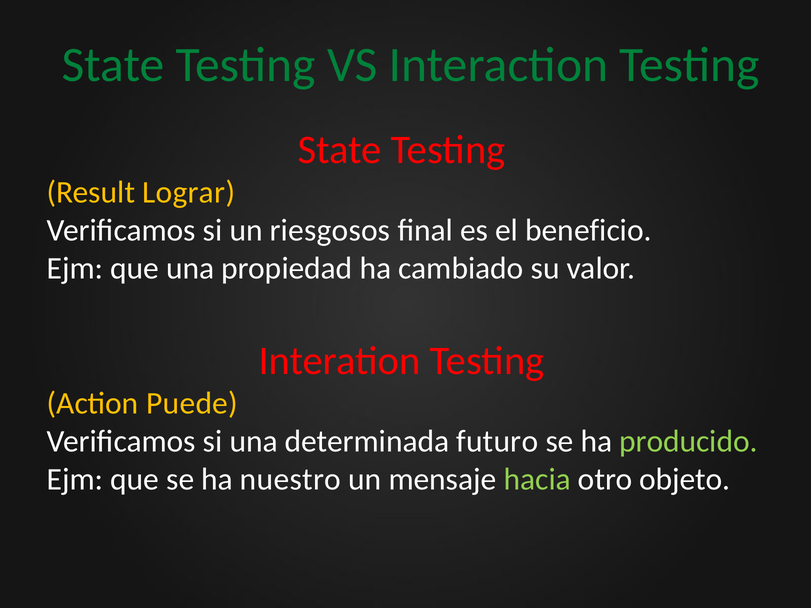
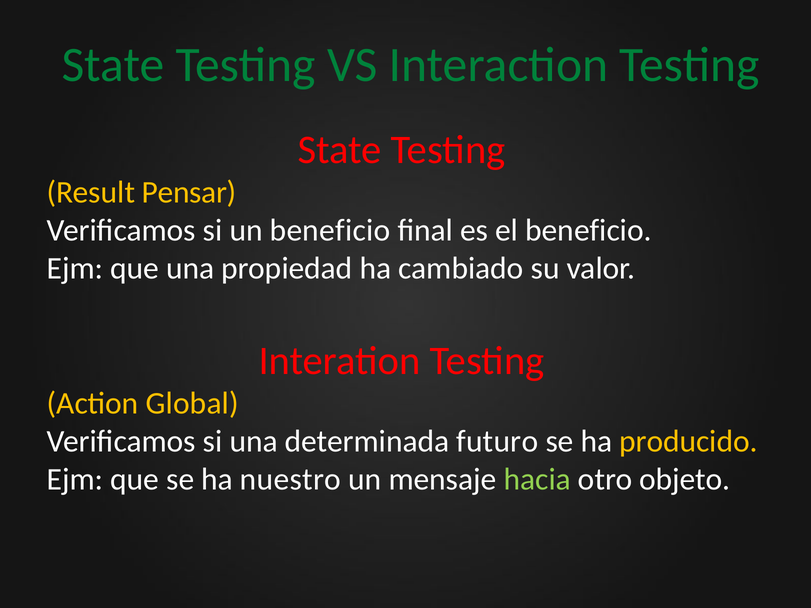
Lograr: Lograr -> Pensar (189, 193)
un riesgosos: riesgosos -> beneficio (330, 231)
Puede: Puede -> Global (192, 404)
producido colour: light green -> yellow (688, 441)
